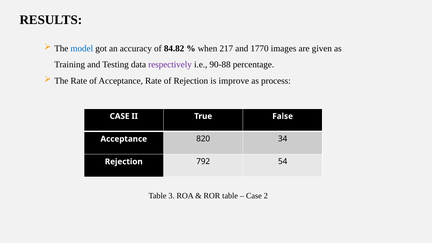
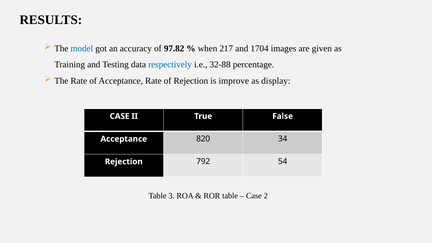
84.82: 84.82 -> 97.82 (174, 48)
1770: 1770 -> 1704 (260, 48)
respectively colour: purple -> blue (170, 65)
90-88: 90-88 -> 32-88 (220, 65)
process: process -> display (276, 81)
